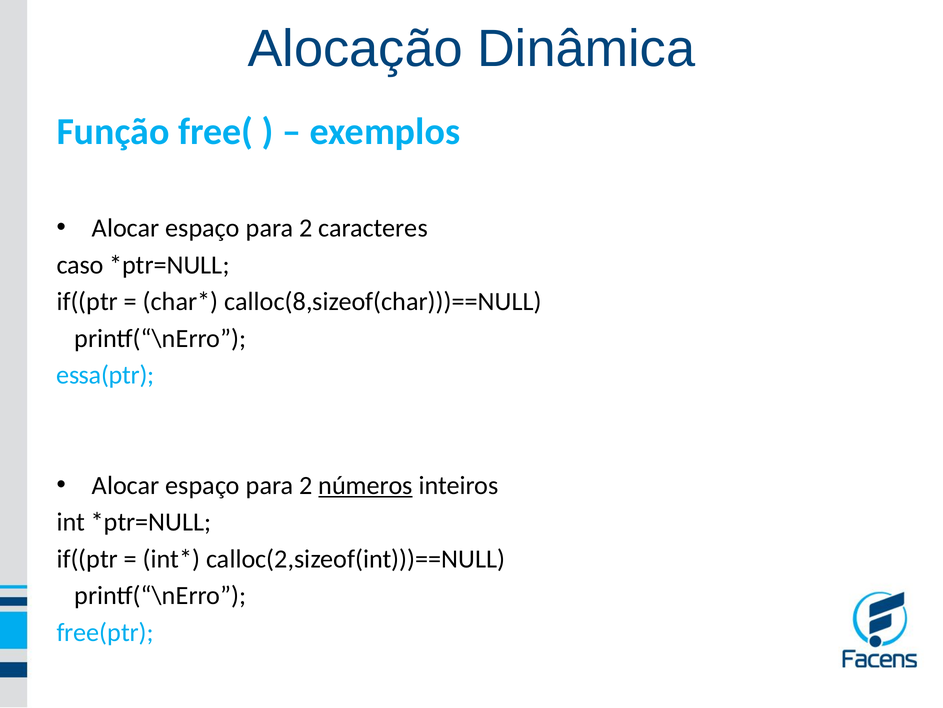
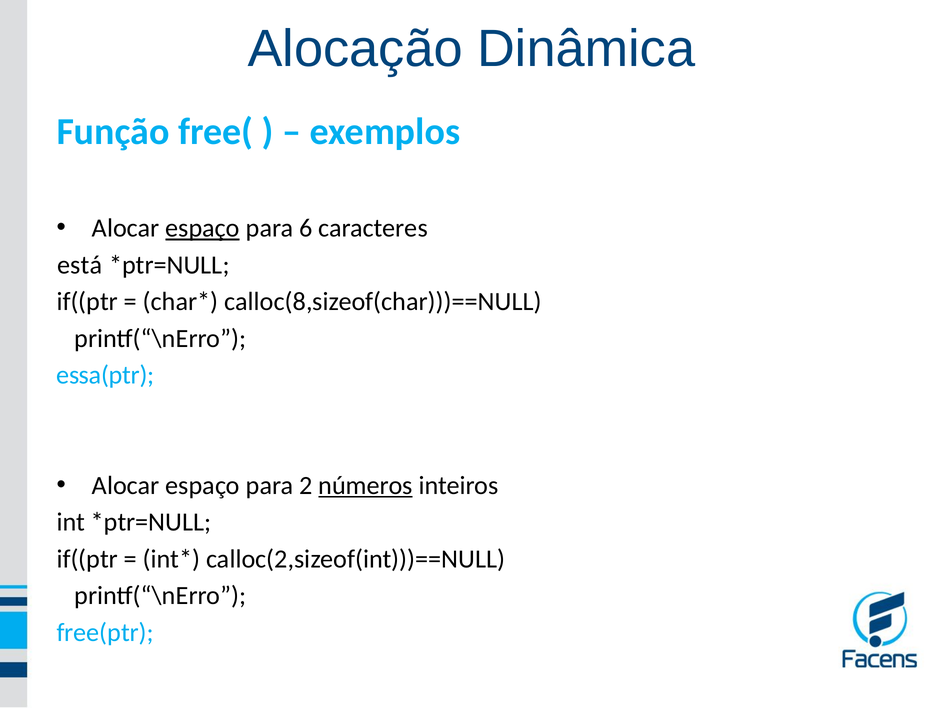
espaço underline: none -> present (203, 228)
2: 2 -> 6 (306, 228)
caso: caso -> está (80, 265)
